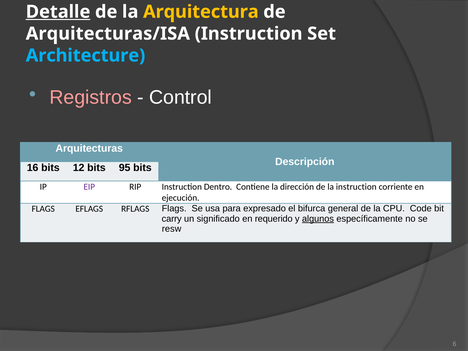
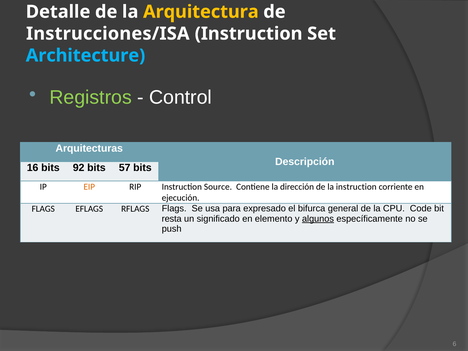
Detalle underline: present -> none (58, 12)
Arquitecturas/ISA: Arquitecturas/ISA -> Instrucciones/ISA (108, 34)
Registros colour: pink -> light green (91, 97)
12: 12 -> 92 (79, 168)
95: 95 -> 57 (125, 168)
EIP colour: purple -> orange (89, 187)
Dentro: Dentro -> Source (218, 187)
carry: carry -> resta (172, 219)
requerido: requerido -> elemento (274, 219)
resw: resw -> push (172, 229)
